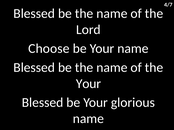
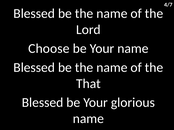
Your: Your -> That (88, 84)
